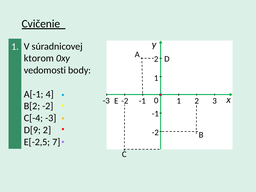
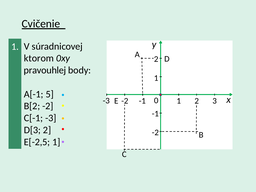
vedomosti: vedomosti -> pravouhlej (45, 70)
4: 4 -> 5 (50, 94)
C[-4: C[-4 -> C[-1 (33, 118)
D[9: D[9 -> D[3 (32, 130)
E[-2,5 7: 7 -> 1 (56, 142)
